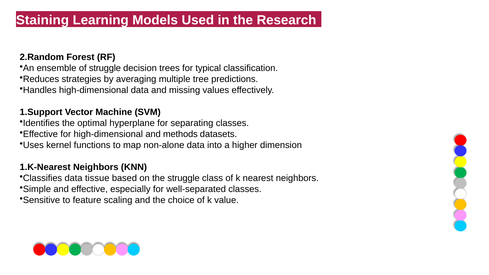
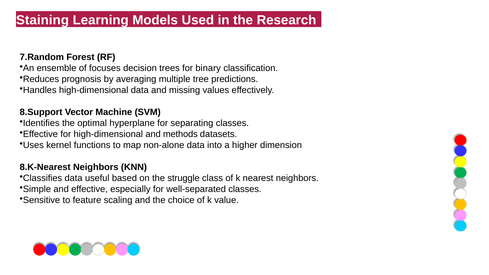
2.Random: 2.Random -> 7.Random (42, 57)
of struggle: struggle -> focuses (105, 68)
typical: typical -> binary (208, 68)
strategies: strategies -> prognosis (81, 79)
1.Support: 1.Support -> 8.Support (41, 112)
1.K-Nearest: 1.K-Nearest -> 8.K-Nearest (45, 167)
tissue: tissue -> useful (97, 178)
